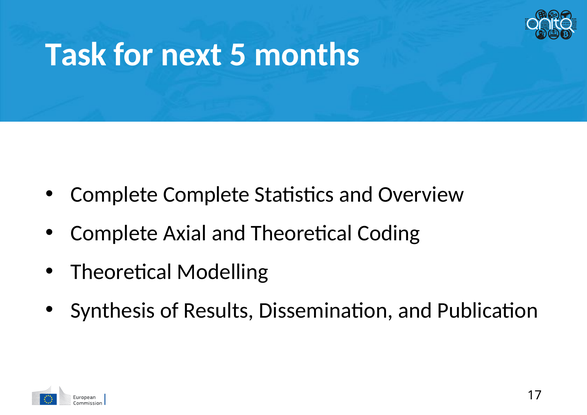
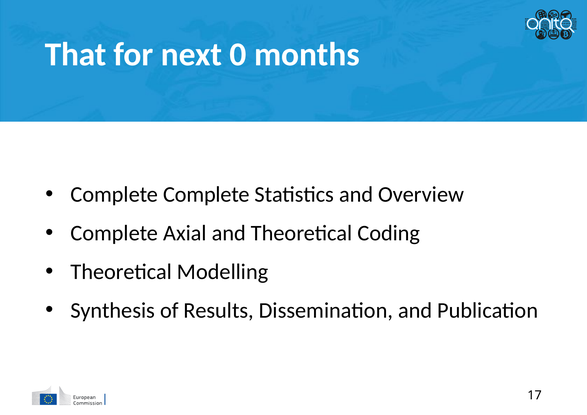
Task: Task -> That (76, 55)
5: 5 -> 0 (238, 55)
